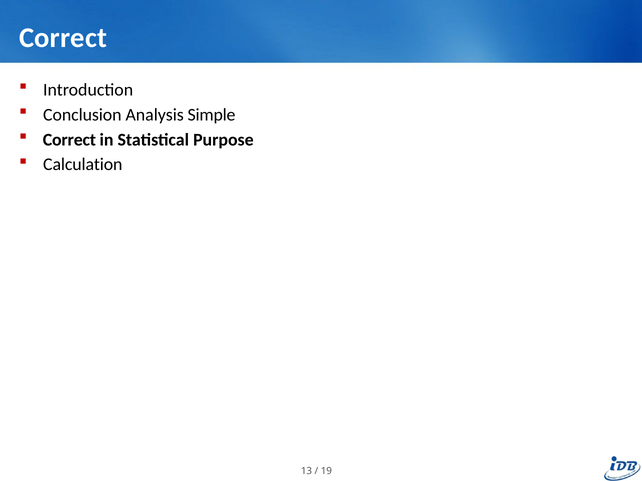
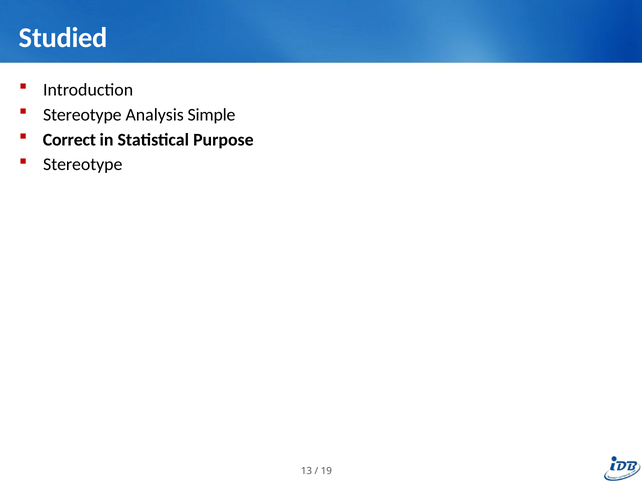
Correct: Correct -> Studied (63, 38)
Conclusion: Conclusion -> Stereotype (82, 115)
Calculation: Calculation -> Stereotype (83, 165)
